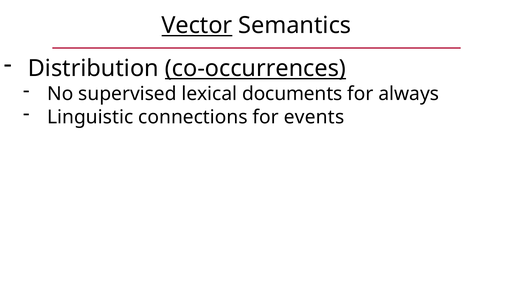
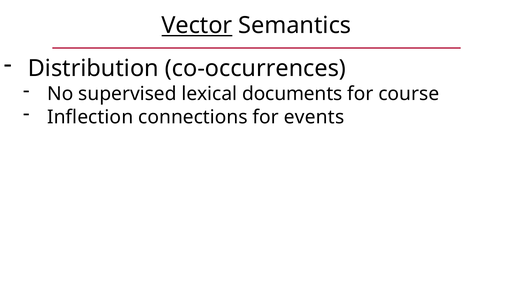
co-occurrences underline: present -> none (255, 68)
always: always -> course (409, 94)
Linguistic: Linguistic -> Inflection (90, 117)
